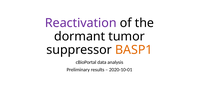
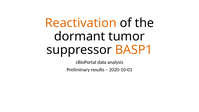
Reactivation colour: purple -> orange (81, 23)
